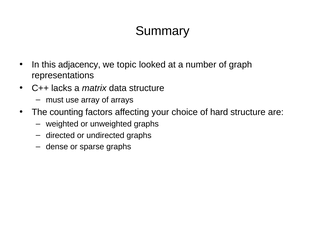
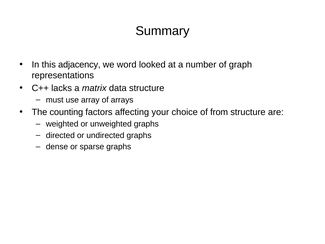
topic: topic -> word (127, 65)
hard: hard -> from (219, 112)
